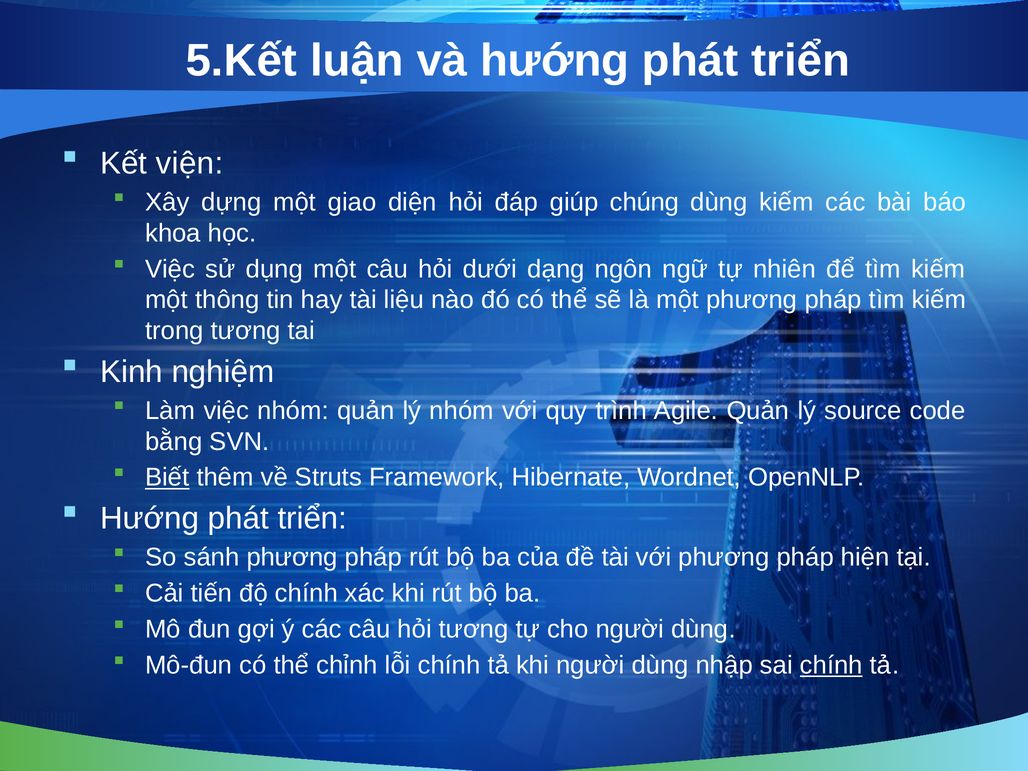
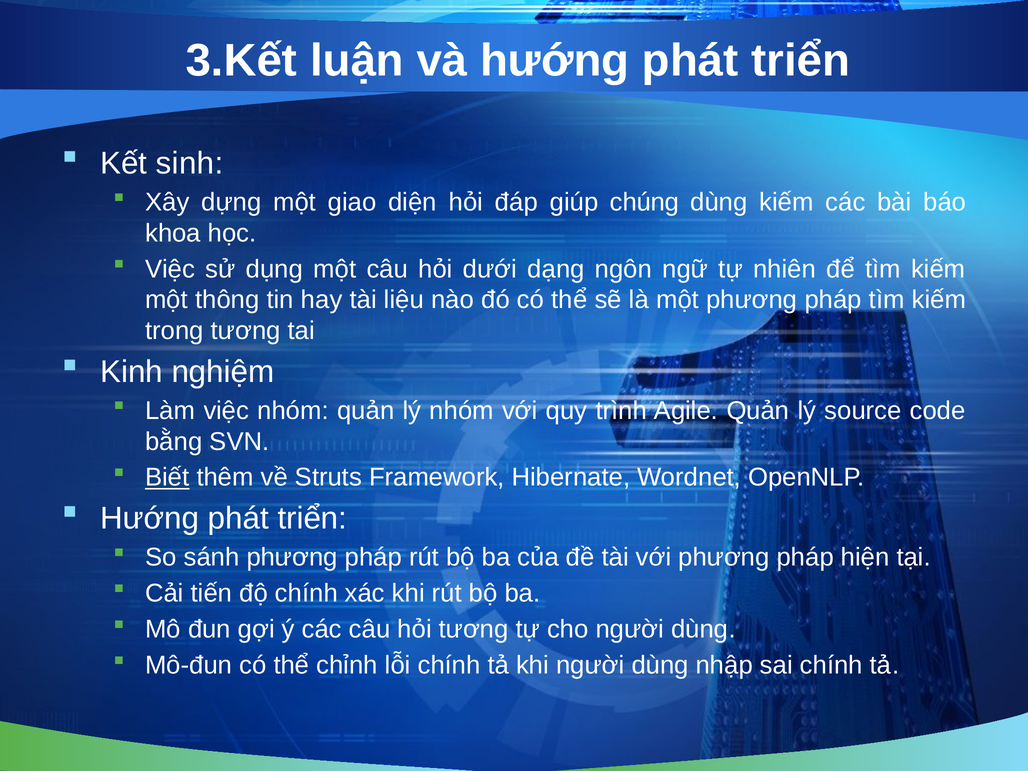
5.Kết: 5.Kết -> 3.Kết (241, 61)
viện: viện -> sinh (190, 163)
chính underline: present -> none (831, 665)
